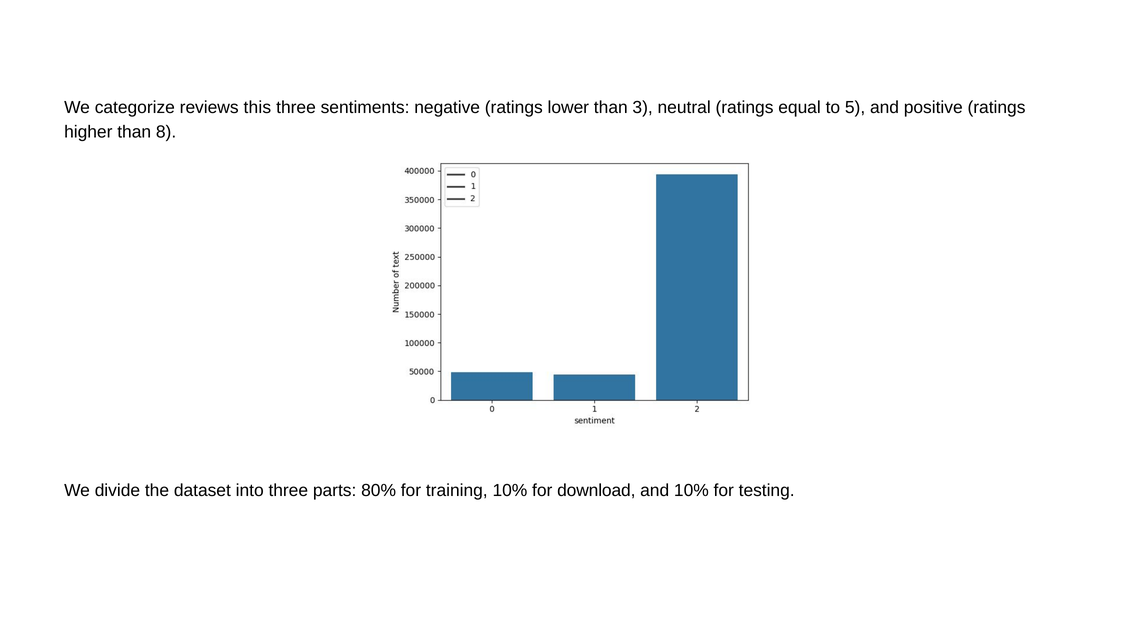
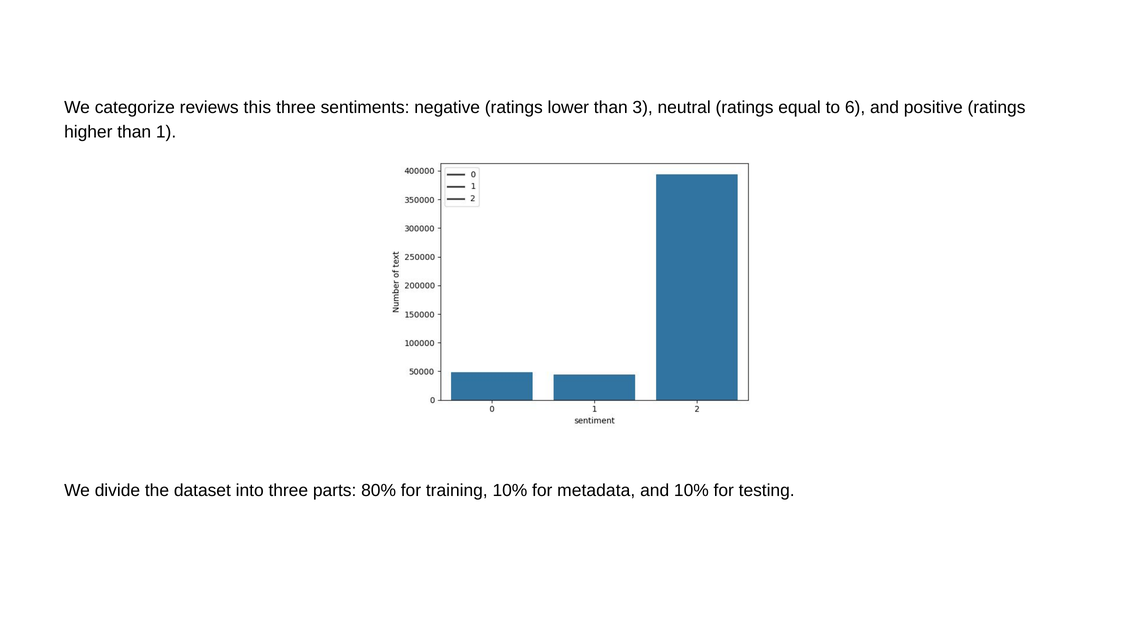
5: 5 -> 6 (855, 108)
8: 8 -> 1 (166, 132)
download: download -> metadata (596, 490)
